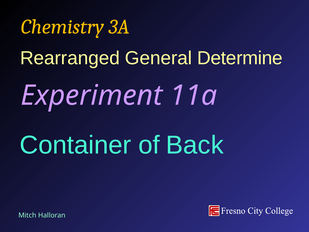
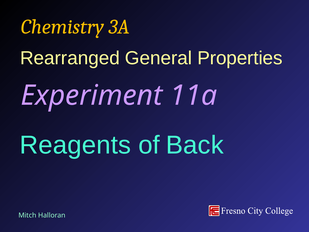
Determine: Determine -> Properties (240, 58)
Container: Container -> Reagents (75, 145)
